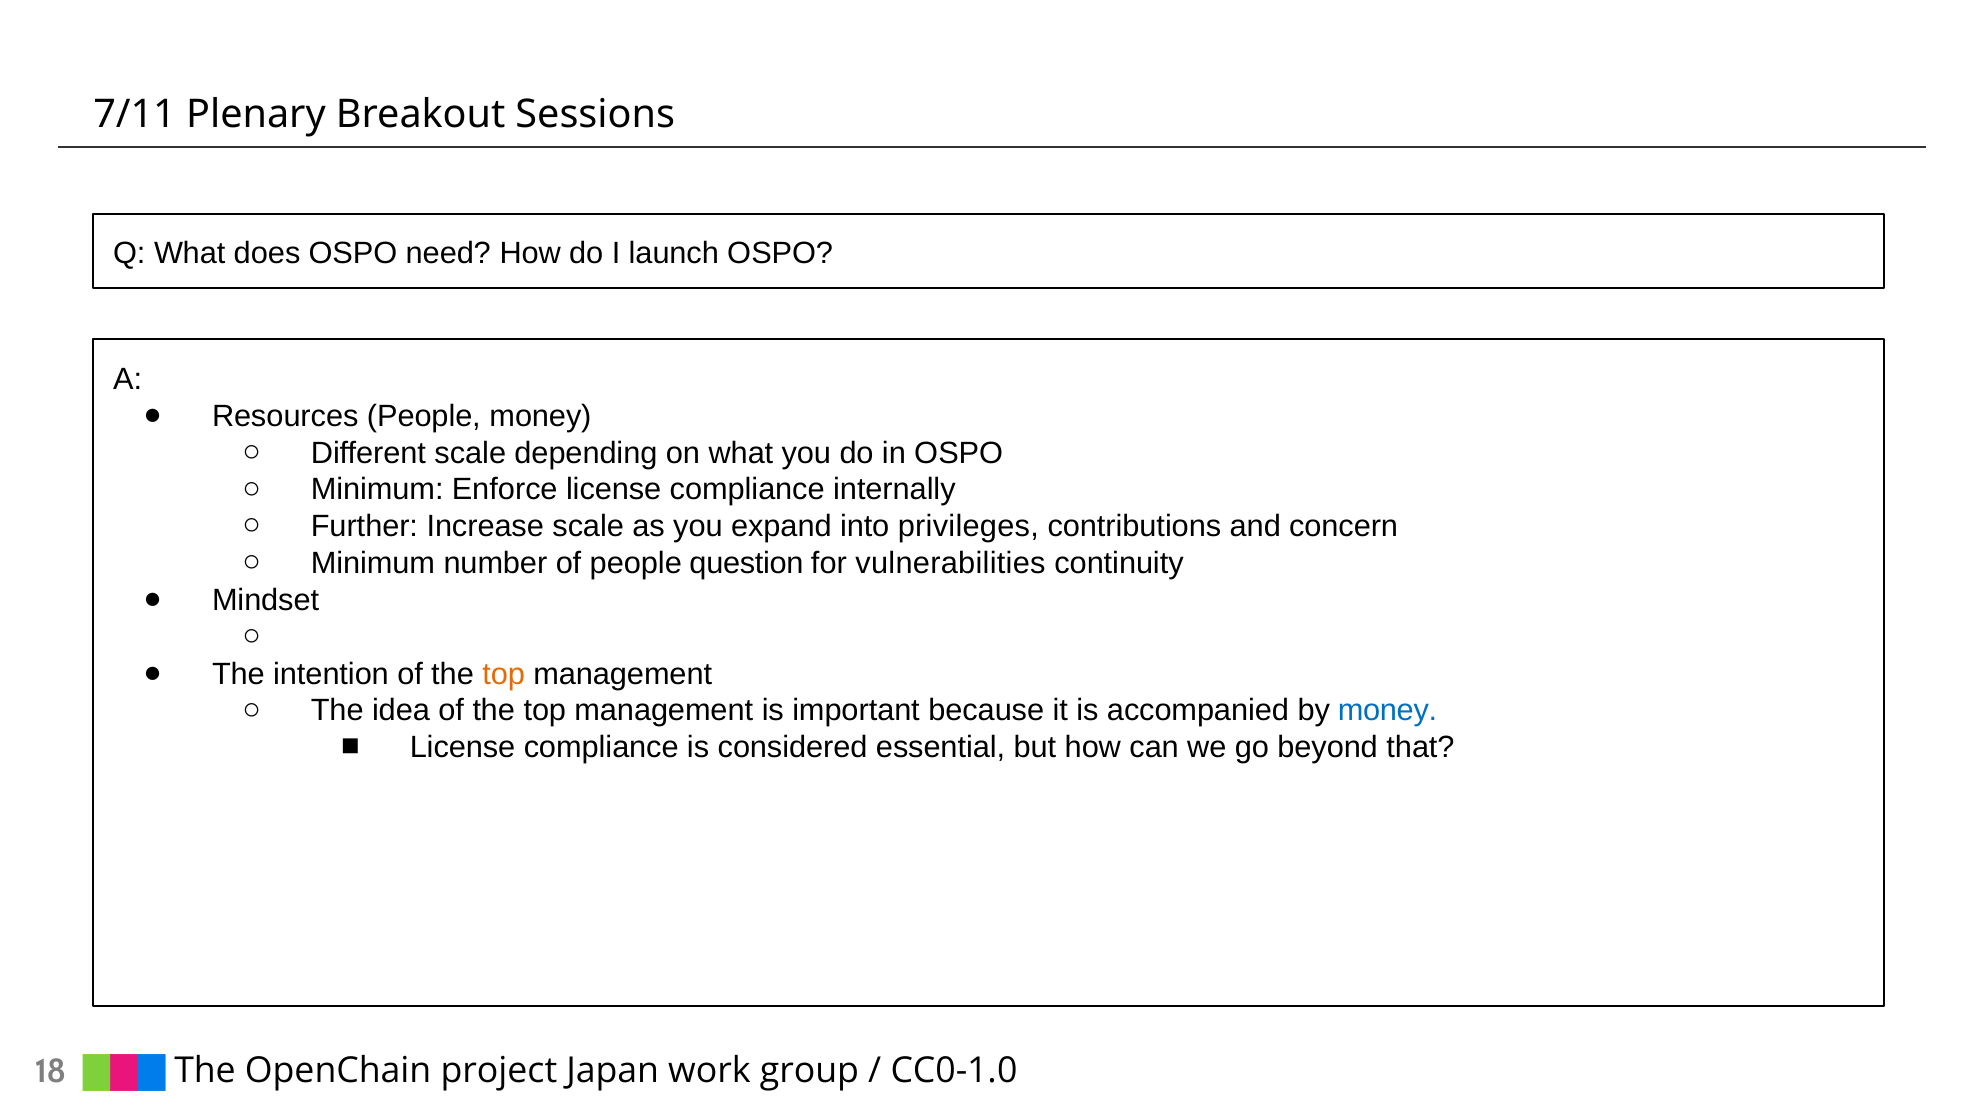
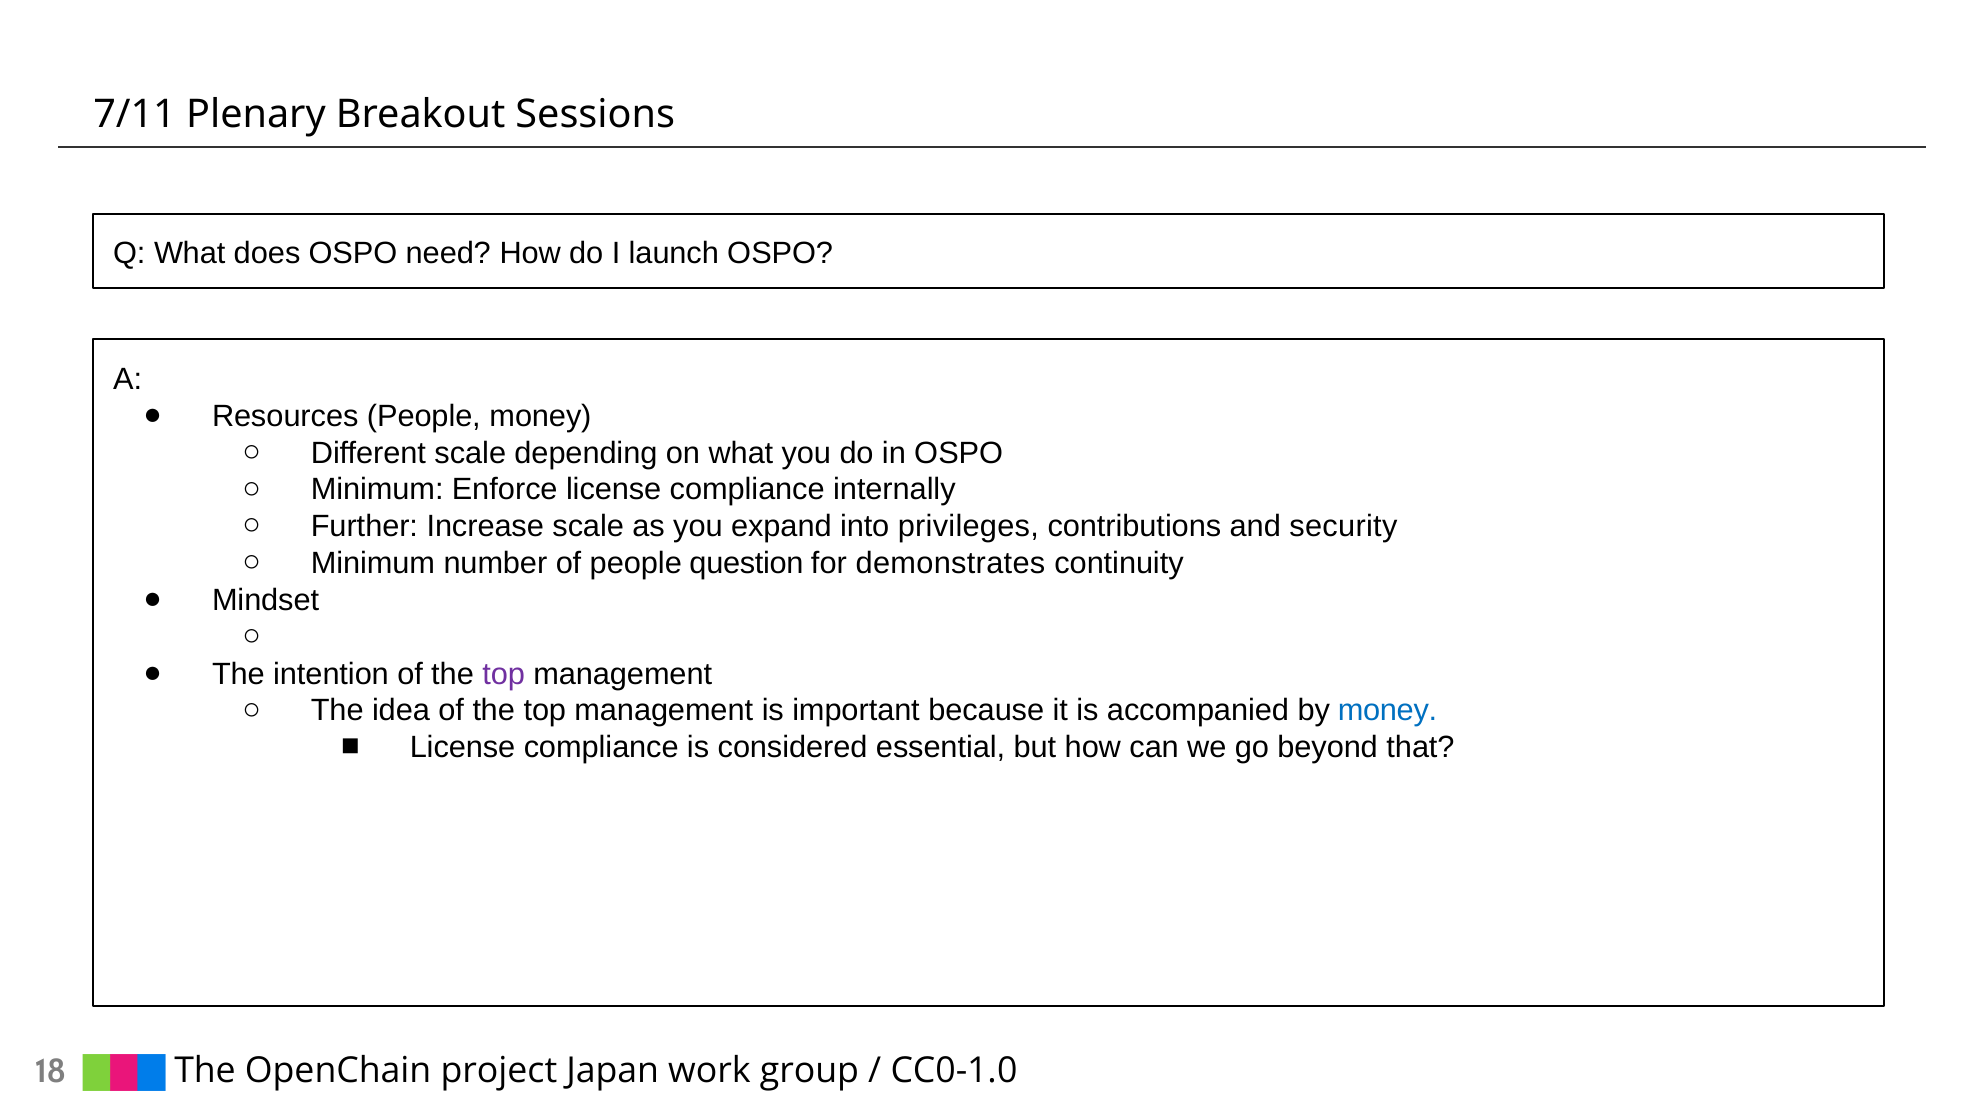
concern: concern -> security (1343, 527)
vulnerabilities: vulnerabilities -> demonstrates (950, 564)
top colour: orange -> purple (504, 674)
